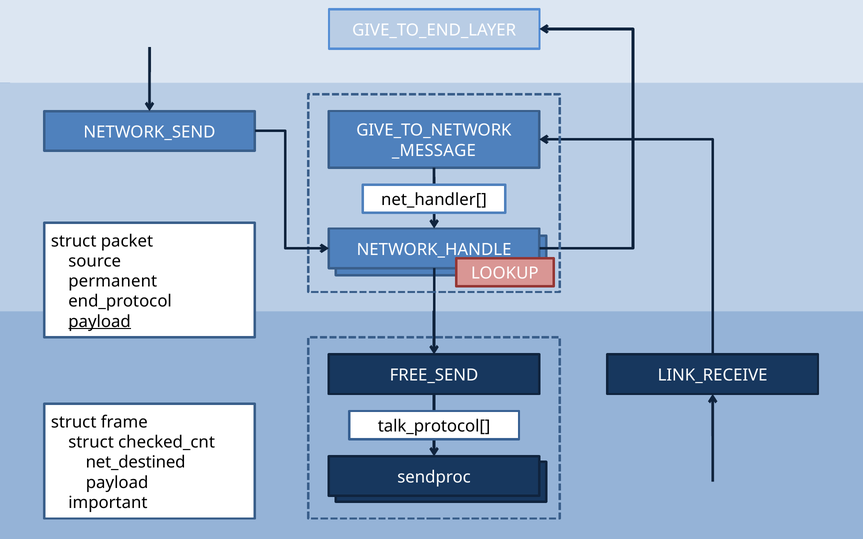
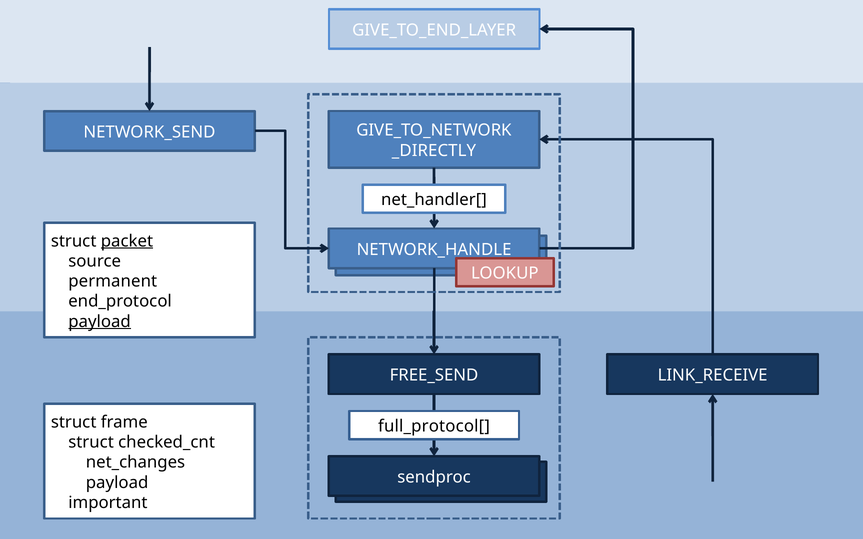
_MESSAGE: _MESSAGE -> _DIRECTLY (434, 151)
packet underline: none -> present (127, 241)
talk_protocol[: talk_protocol[ -> full_protocol[ (434, 427)
net_destined: net_destined -> net_changes (136, 463)
